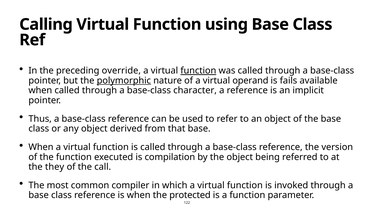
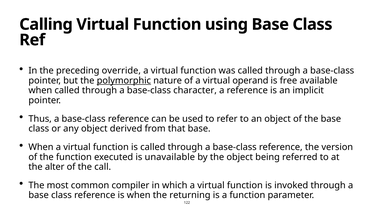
function underline: present -> none (198, 71)
fails: fails -> free (288, 81)
compilation: compilation -> unavailable (170, 157)
they: they -> alter (55, 167)
protected: protected -> returning (190, 196)
